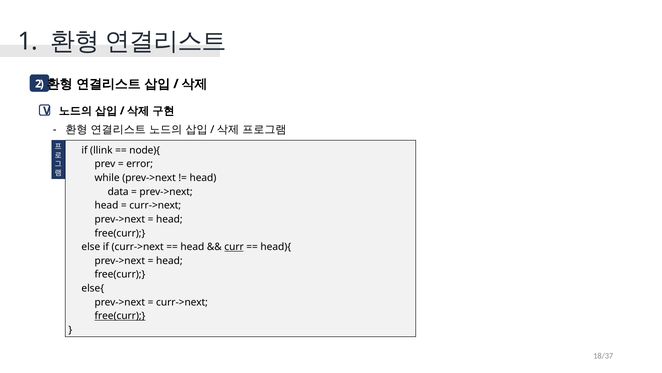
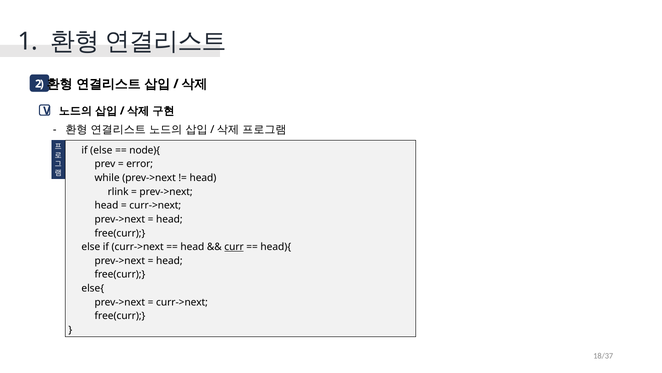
if llink: llink -> else (101, 150)
data: data -> rlink (118, 191)
free(curr underline: present -> none (120, 316)
